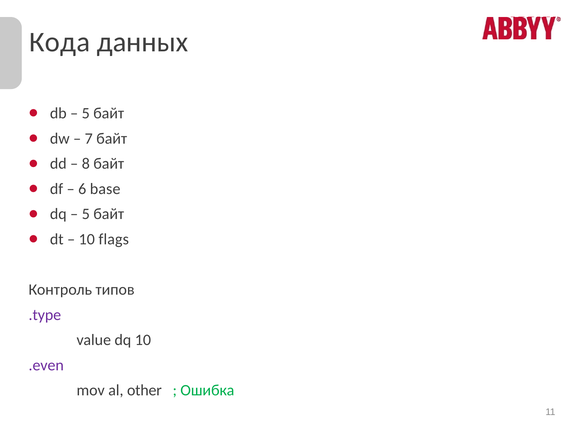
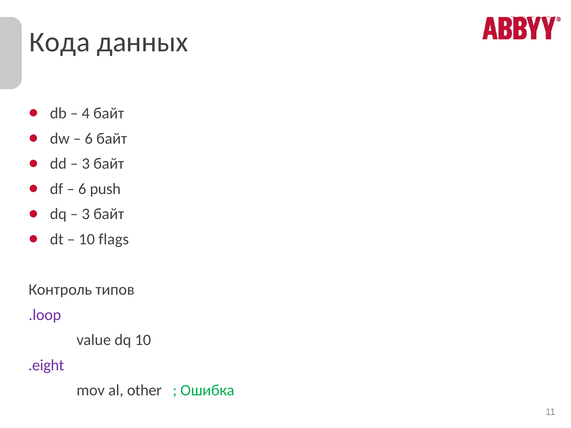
5: 5 -> 4 (86, 113)
7: 7 -> 6 (89, 139)
8: 8 -> 3 (86, 164)
base: base -> push (105, 189)
5: 5 -> 3 (86, 214)
.type: .type -> .loop (45, 315)
.even: .even -> .eight (46, 365)
